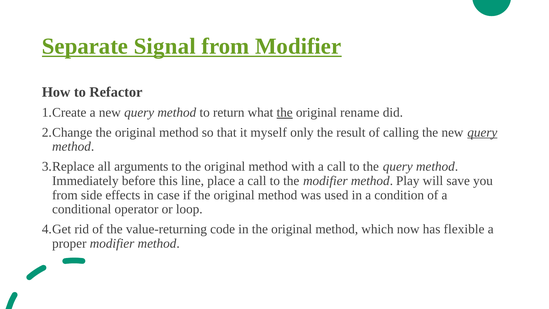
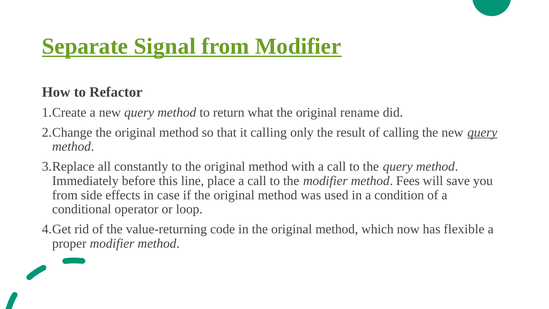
the underline: present -> none (285, 112)
it myself: myself -> calling (269, 132)
arguments: arguments -> constantly (141, 166)
Play: Play -> Fees (408, 181)
